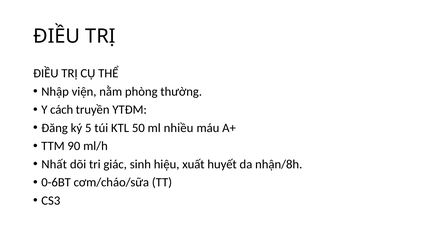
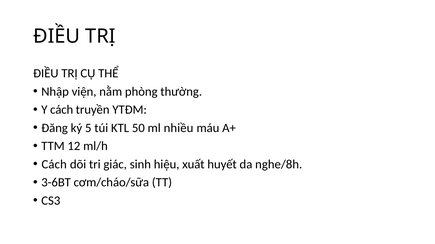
90: 90 -> 12 (74, 147)
Nhất: Nhất -> Cách (54, 165)
nhận/8h: nhận/8h -> nghe/8h (279, 165)
0-6BT: 0-6BT -> 3-6BT (56, 183)
